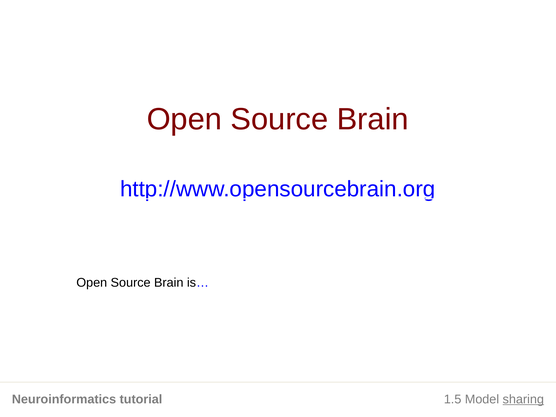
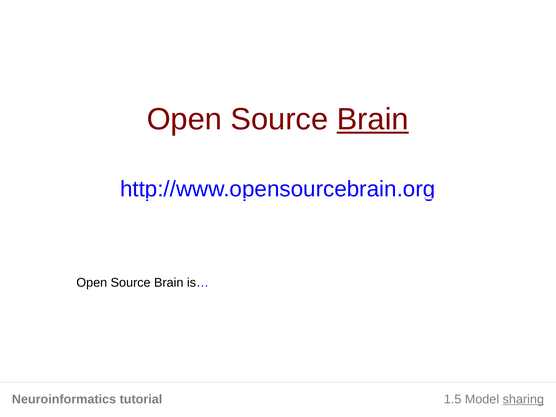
Brain underline: none -> present (373, 119)
